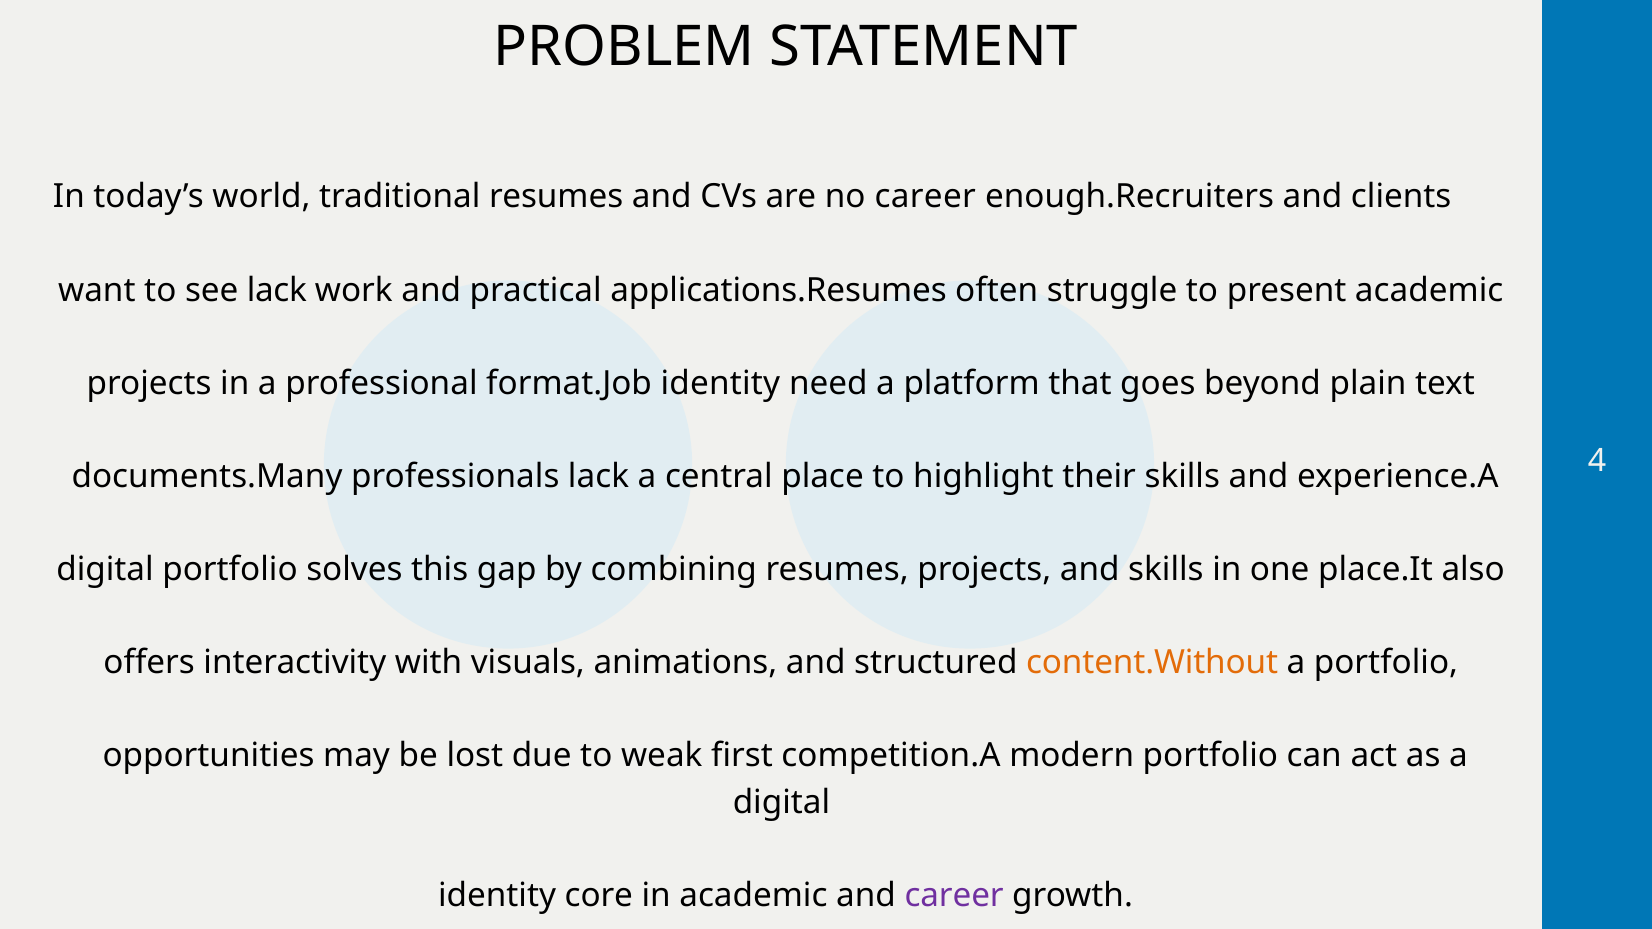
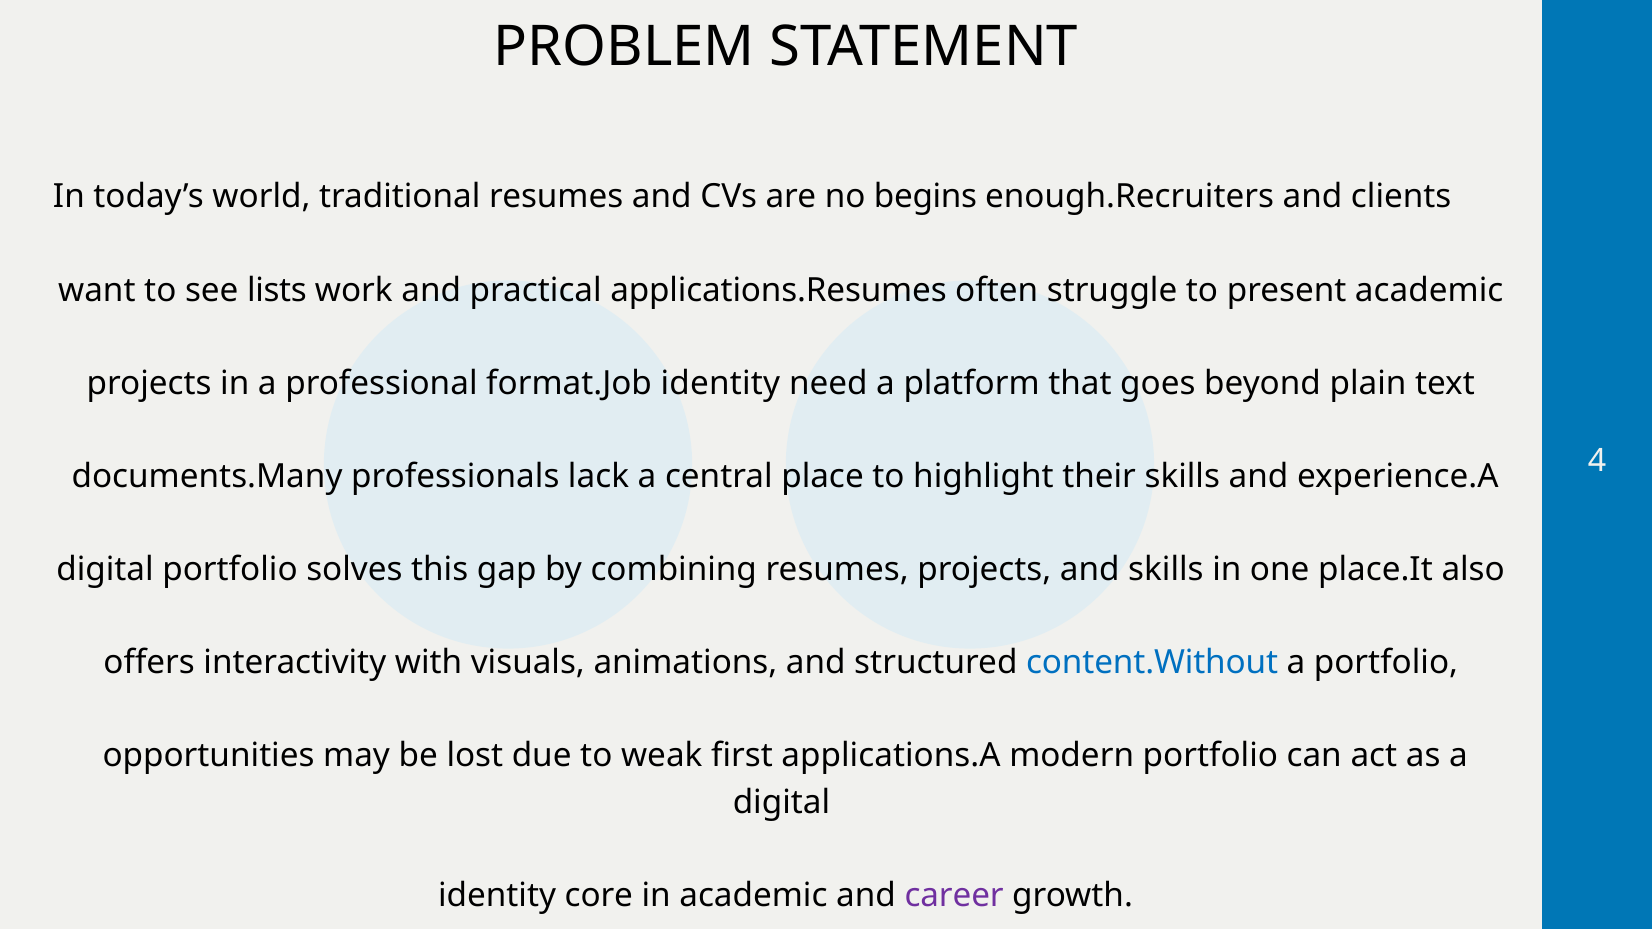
no career: career -> begins (926, 197)
see lack: lack -> lists (277, 290)
content.Without colour: orange -> blue (1152, 663)
competition.A: competition.A -> applications.A (891, 756)
